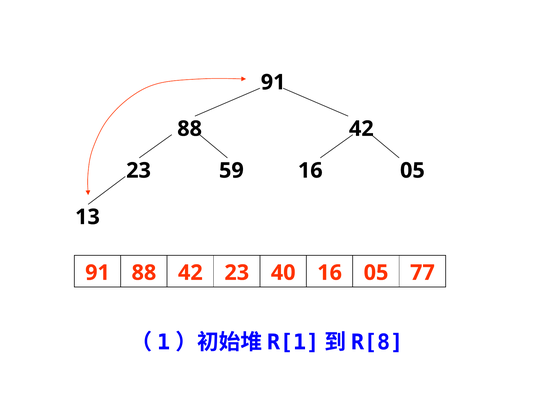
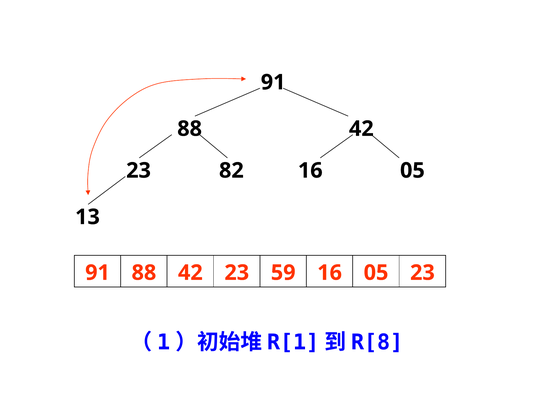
59: 59 -> 82 (231, 170)
40: 40 -> 59 (283, 273)
05 77: 77 -> 23 (422, 273)
